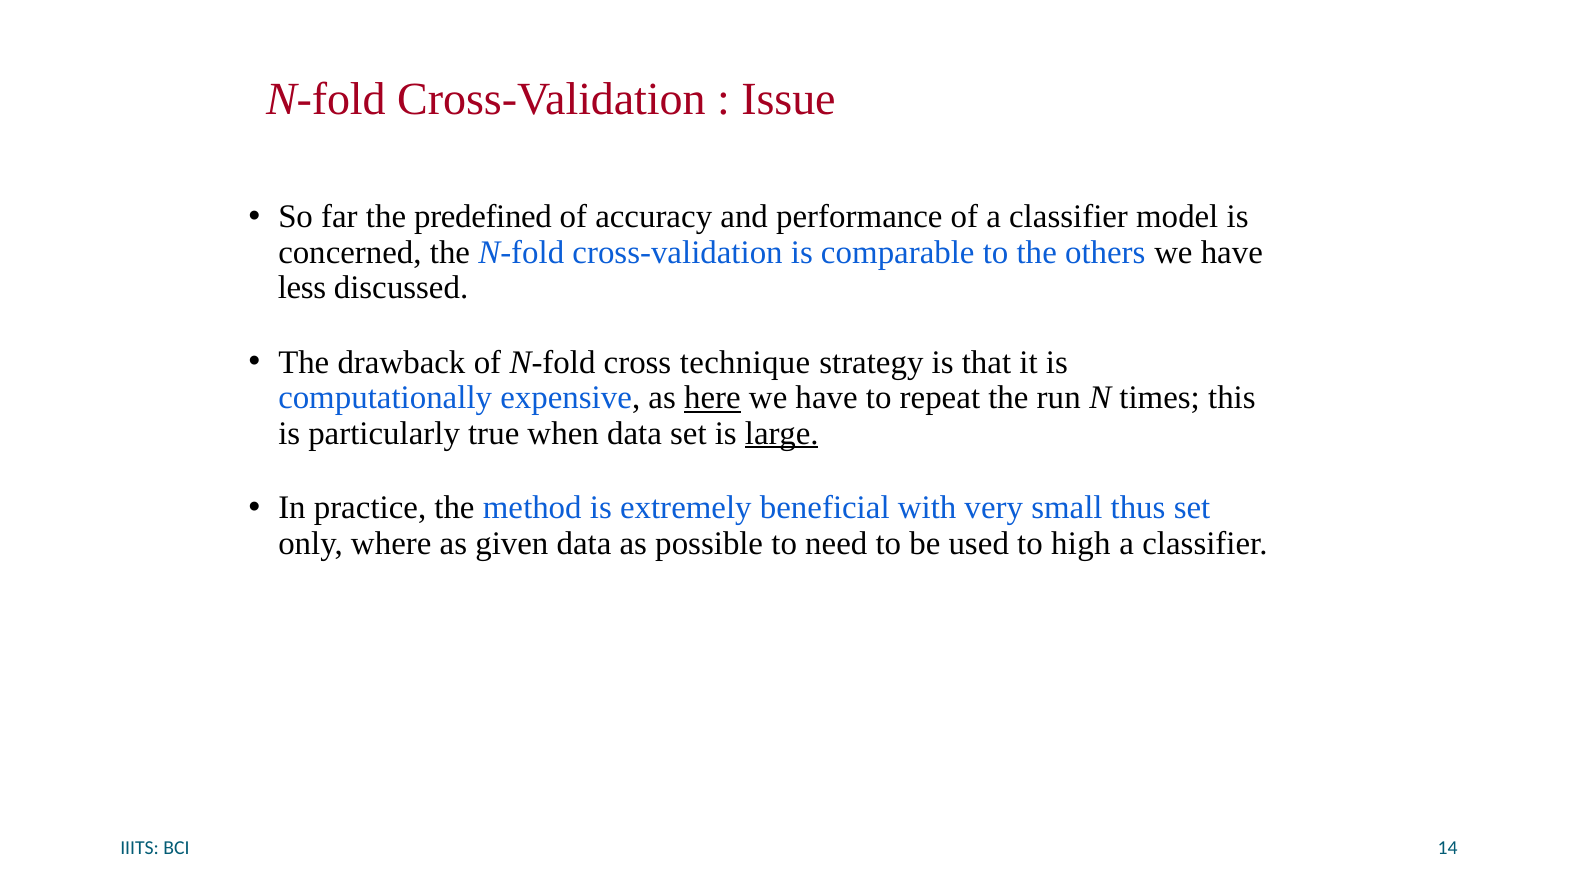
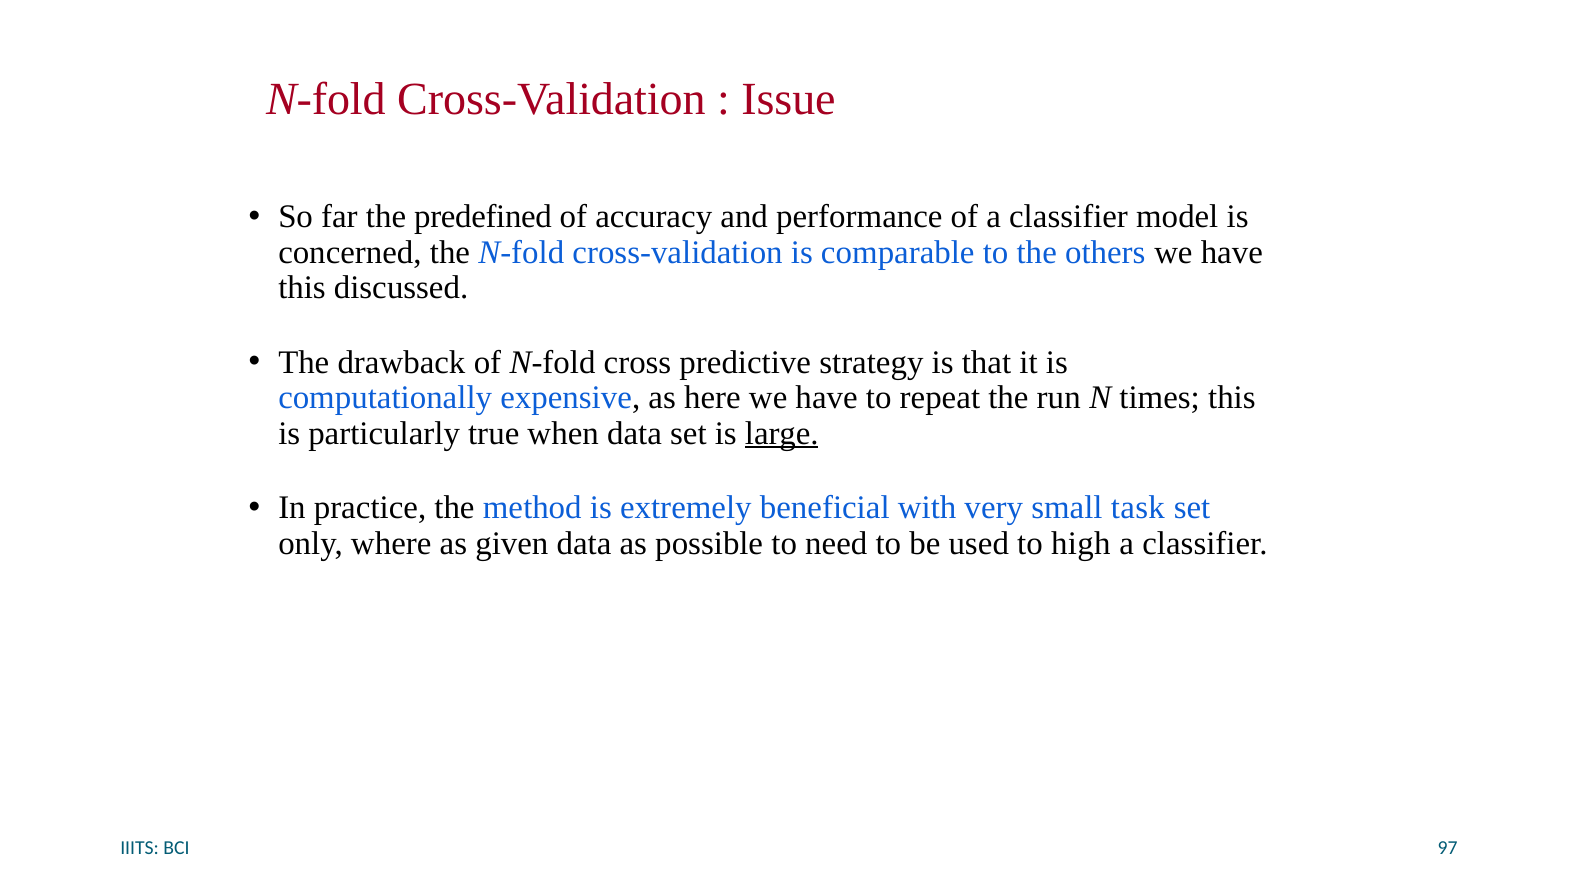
less: less -> this (302, 288)
technique: technique -> predictive (745, 362)
here underline: present -> none (712, 398)
thus: thus -> task (1138, 507)
14: 14 -> 97 (1448, 847)
